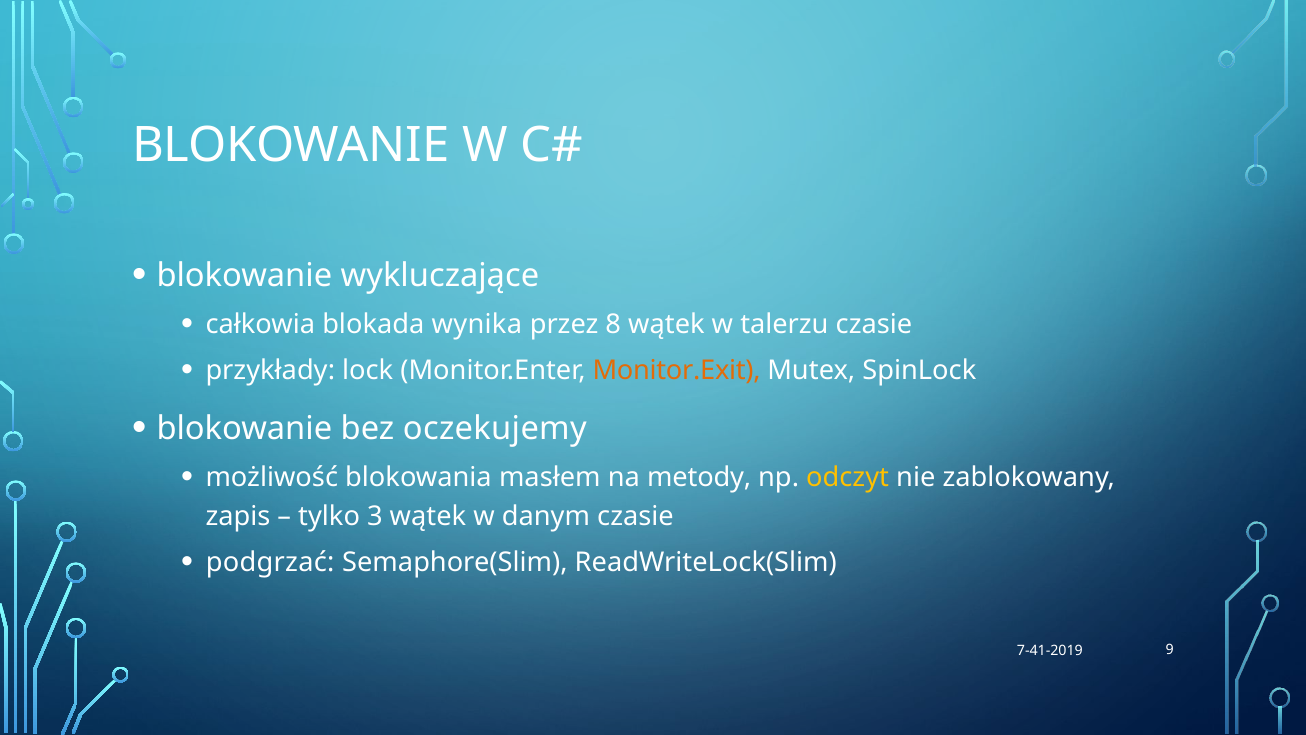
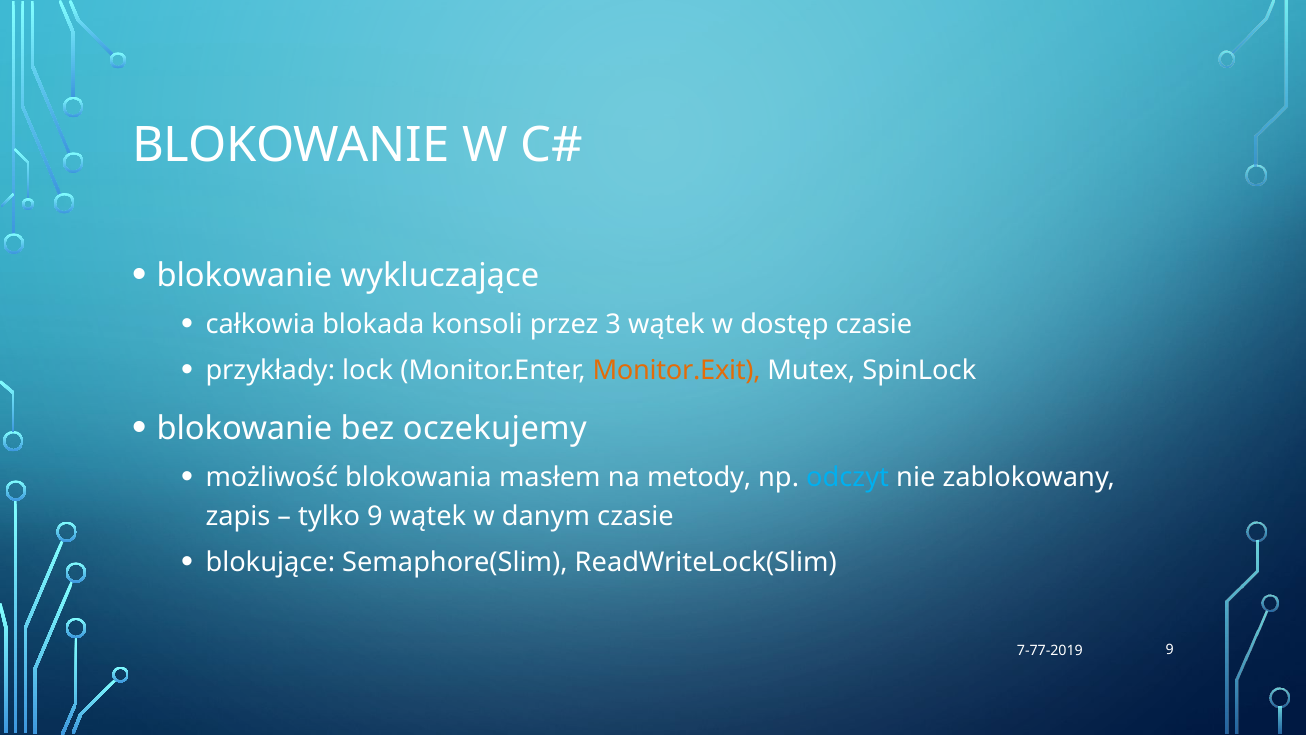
wynika: wynika -> konsoli (477, 324)
8: 8 -> 3 (613, 324)
talerzu: talerzu -> dostęp (784, 324)
odczyt colour: yellow -> light blue (848, 477)
tylko 3: 3 -> 9 (375, 516)
podgrzać: podgrzać -> blokujące (270, 562)
7-41-2019: 7-41-2019 -> 7-77-2019 (1050, 651)
